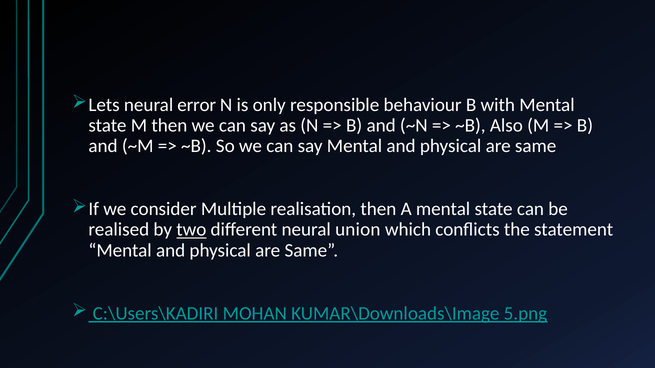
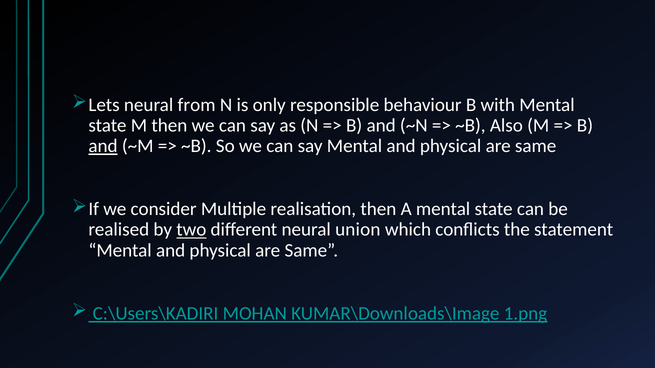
error: error -> from (197, 105)
and underline: none -> present (103, 146)
5.png: 5.png -> 1.png (525, 314)
